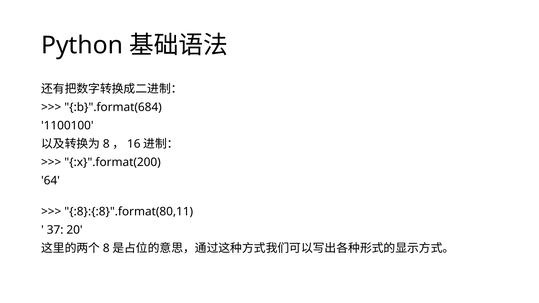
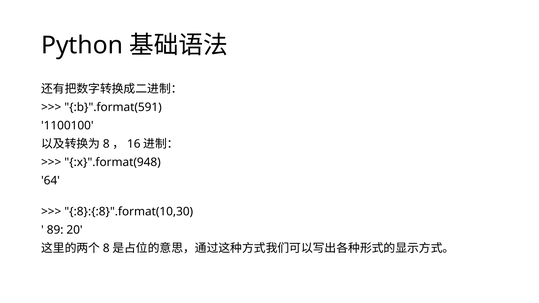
:b}".format(684: :b}".format(684 -> :b}".format(591 (113, 107)
:x}".format(200: :x}".format(200 -> :x}".format(948 (113, 162)
:8}:{:8}".format(80,11: :8}:{:8}".format(80,11 -> :8}:{:8}".format(10,30 (129, 212)
37: 37 -> 89 (55, 230)
